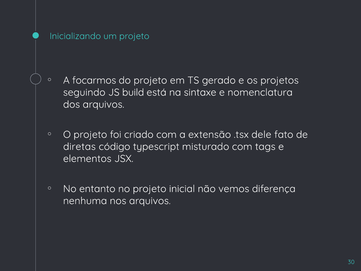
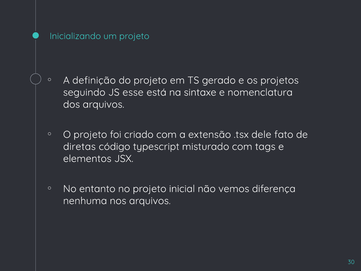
focarmos: focarmos -> definição (94, 80)
build: build -> esse (133, 92)
